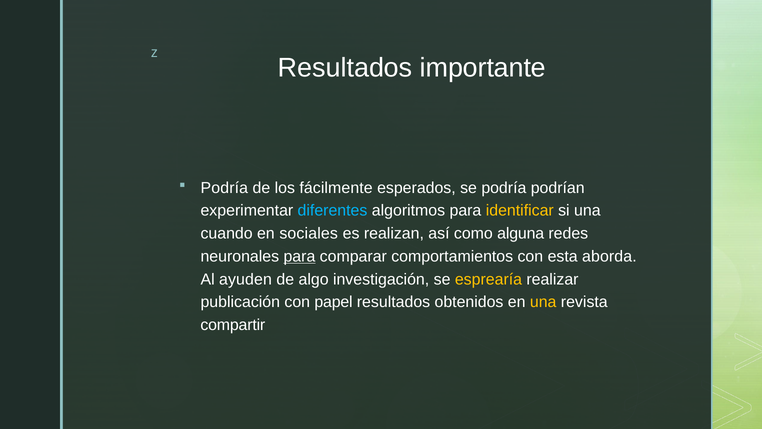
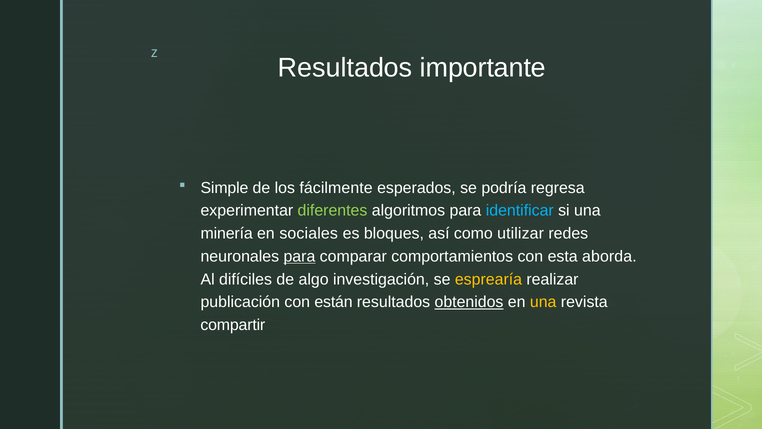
Podría: Podría -> Simple (224, 188)
podrían: podrían -> regresa (558, 188)
diferentes colour: light blue -> light green (333, 210)
identificar colour: yellow -> light blue (520, 210)
cuando: cuando -> minería (227, 233)
realizan: realizan -> bloques (394, 233)
alguna: alguna -> utilizar (521, 233)
ayuden: ayuden -> difíciles (246, 279)
papel: papel -> están (334, 302)
obtenidos underline: none -> present (469, 302)
